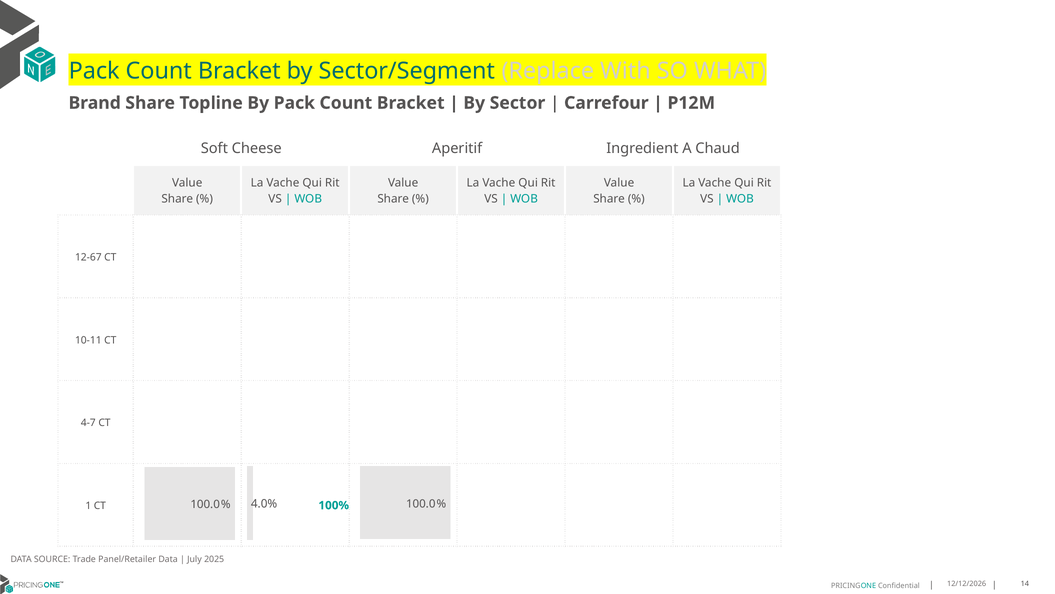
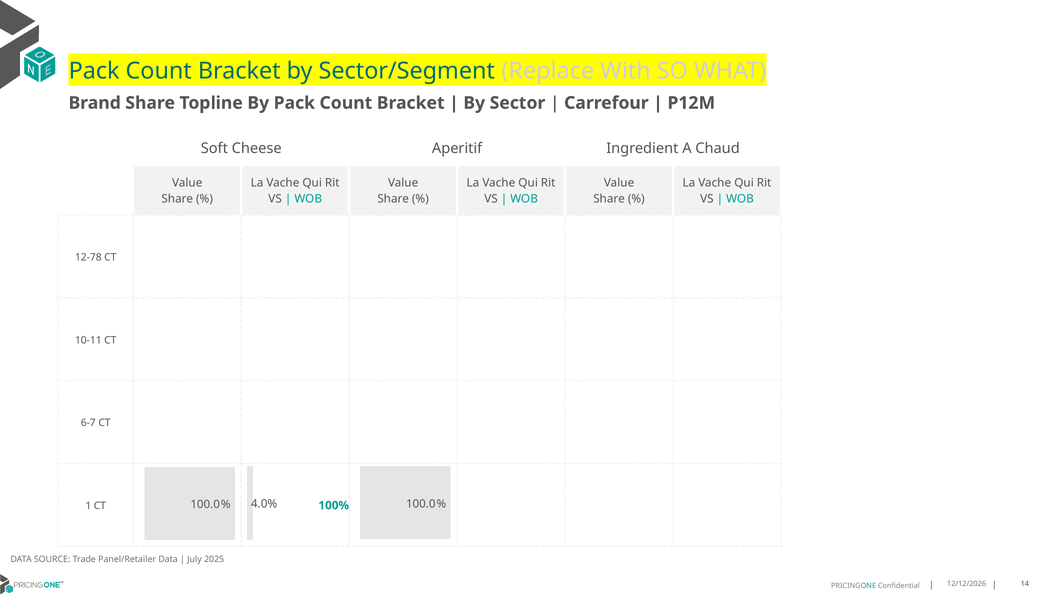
12-67: 12-67 -> 12-78 (88, 257)
4-7: 4-7 -> 6-7 (88, 423)
